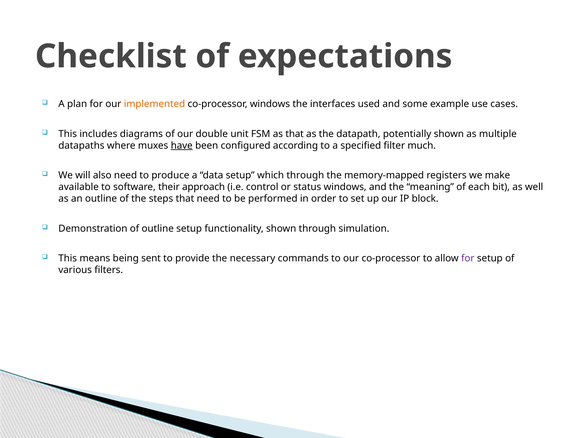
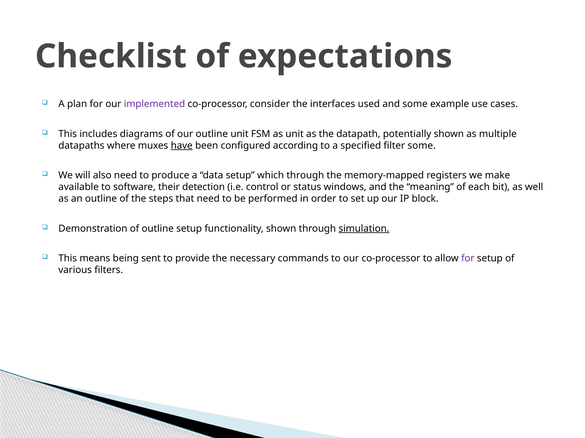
implemented colour: orange -> purple (154, 104)
co-processor windows: windows -> consider (270, 104)
our double: double -> outline (212, 134)
as that: that -> unit (295, 134)
filter much: much -> some (422, 146)
approach: approach -> detection (204, 187)
simulation underline: none -> present (364, 229)
